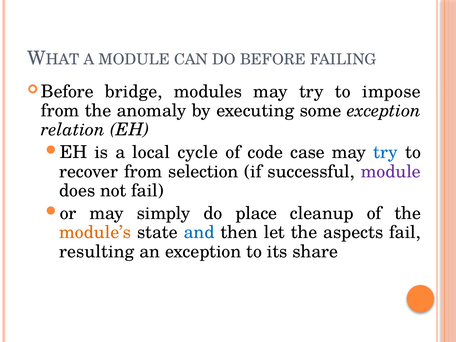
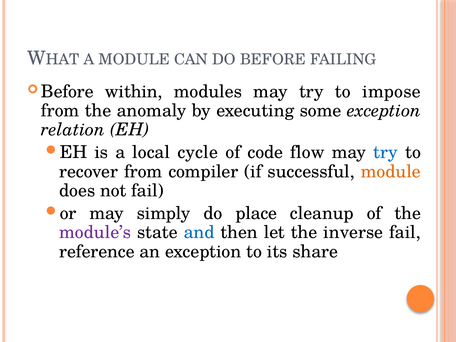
bridge: bridge -> within (134, 91)
case: case -> flow (307, 152)
selection: selection -> compiler (203, 172)
module colour: purple -> orange (391, 172)
module’s colour: orange -> purple (95, 232)
aspects: aspects -> inverse (353, 232)
resulting: resulting -> reference (97, 252)
